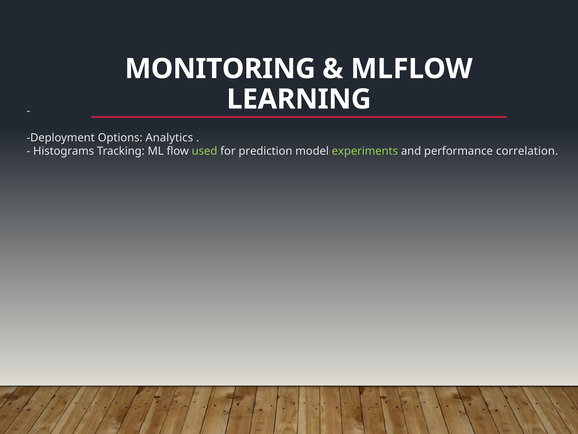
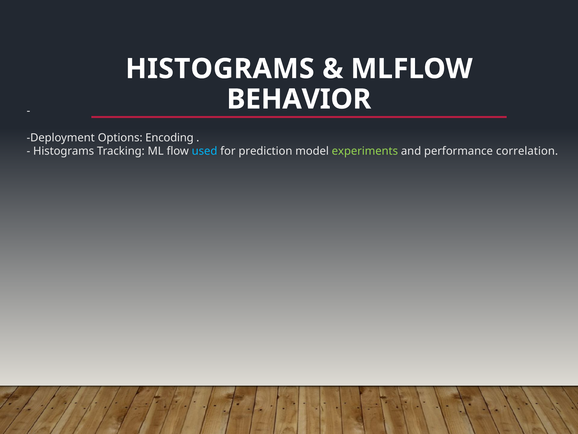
MONITORING: MONITORING -> HISTOGRAMS (220, 69)
LEARNING: LEARNING -> BEHAVIOR (299, 99)
Analytics: Analytics -> Encoding (169, 138)
used colour: light green -> light blue (205, 151)
